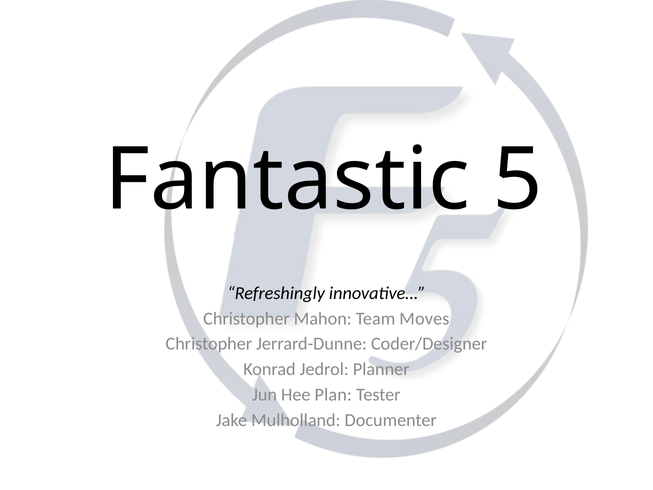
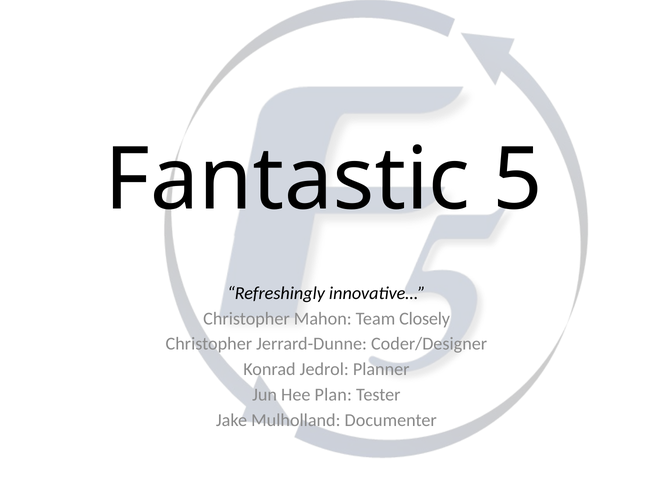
Moves: Moves -> Closely (425, 318)
